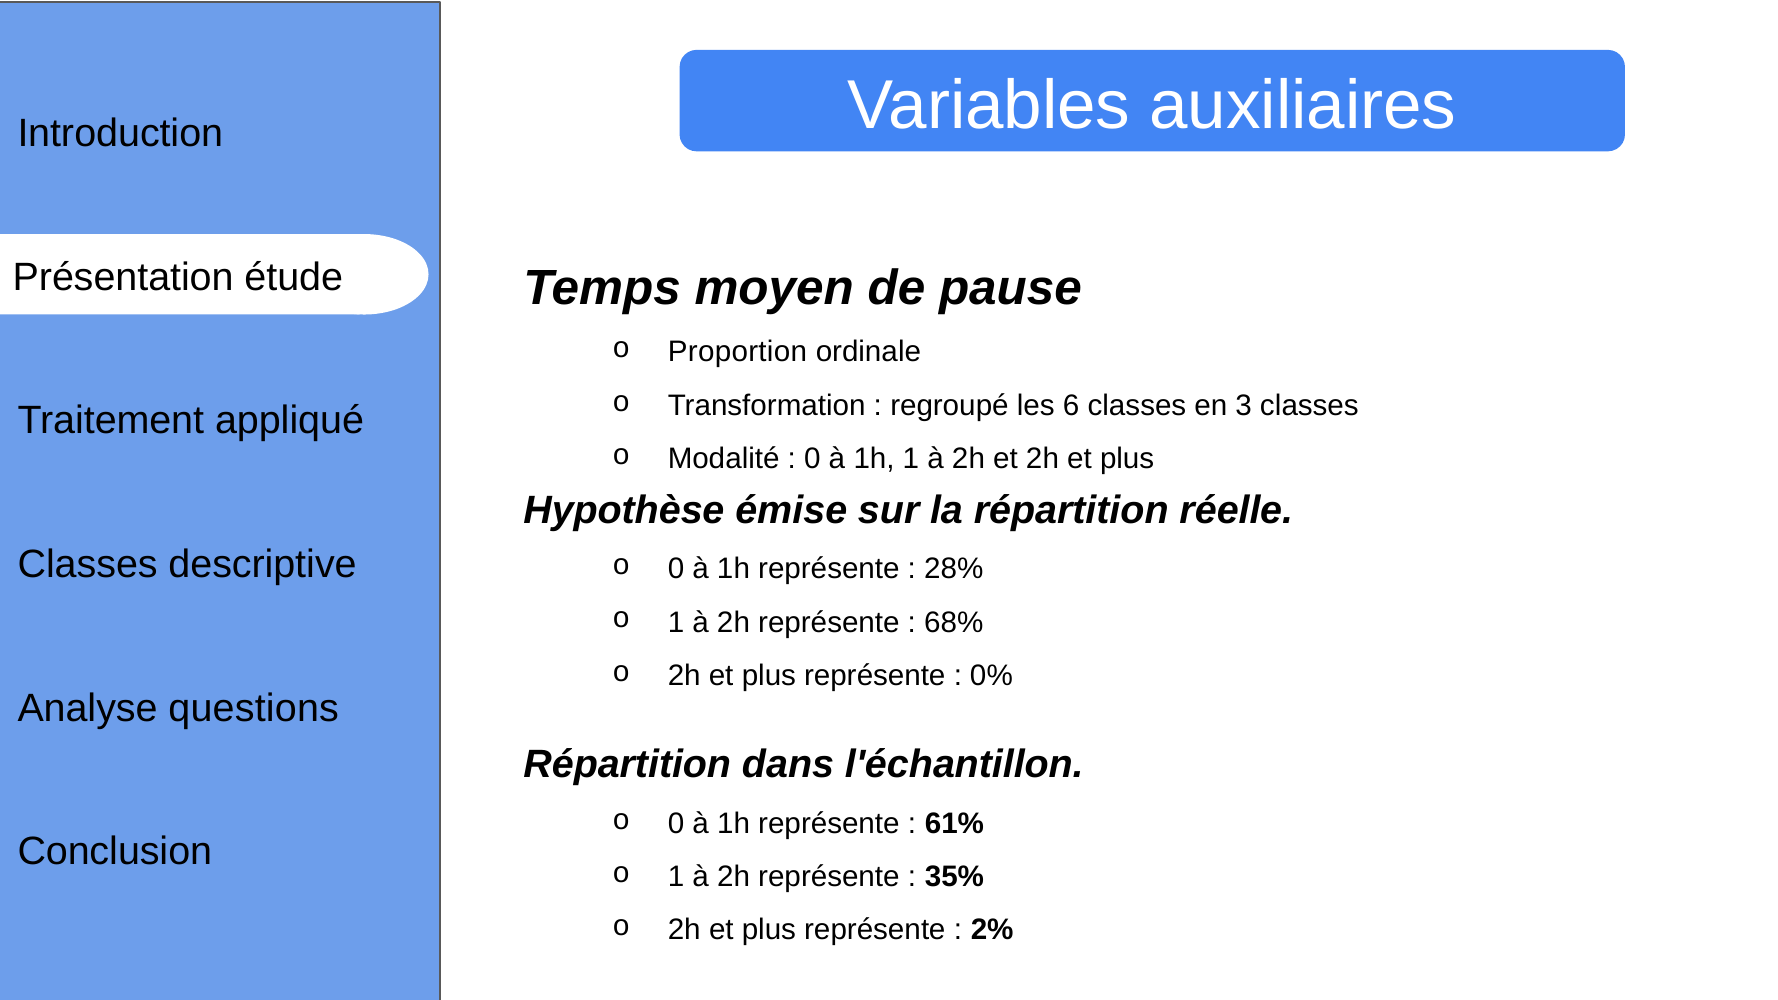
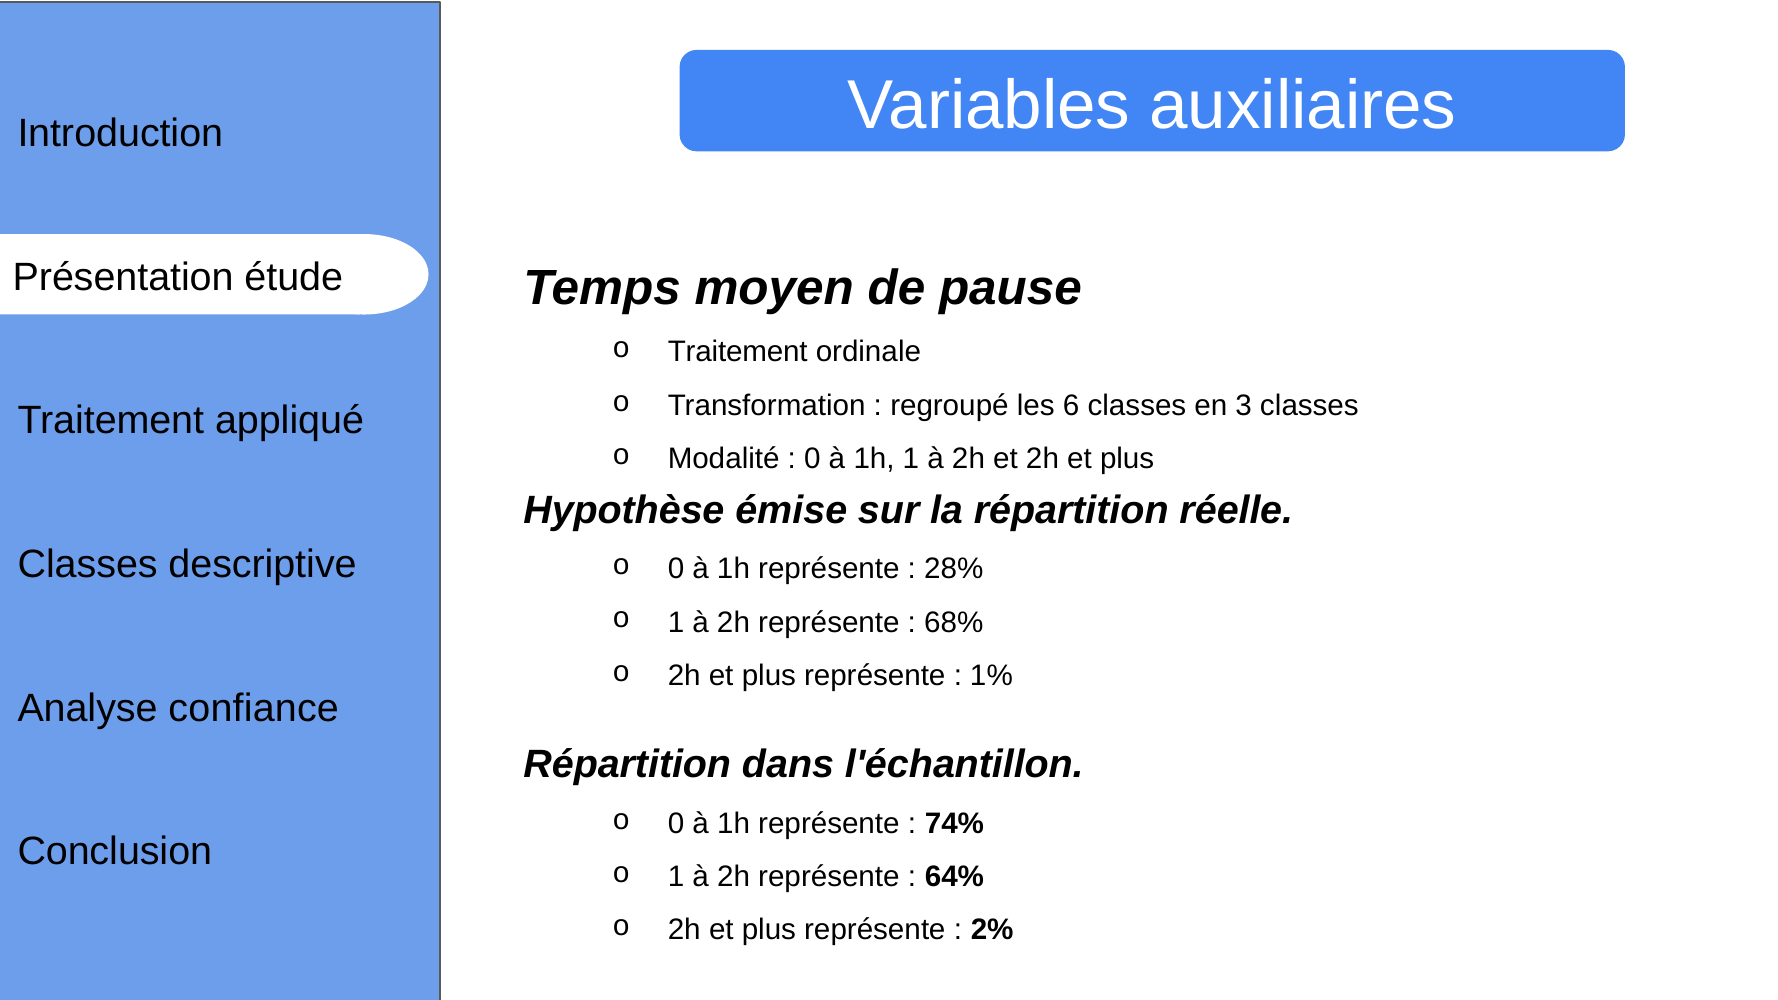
Proportion: Proportion -> Traitement (738, 352)
0%: 0% -> 1% (991, 676)
questions: questions -> confiance (254, 708)
61%: 61% -> 74% (954, 823)
35%: 35% -> 64% (954, 877)
